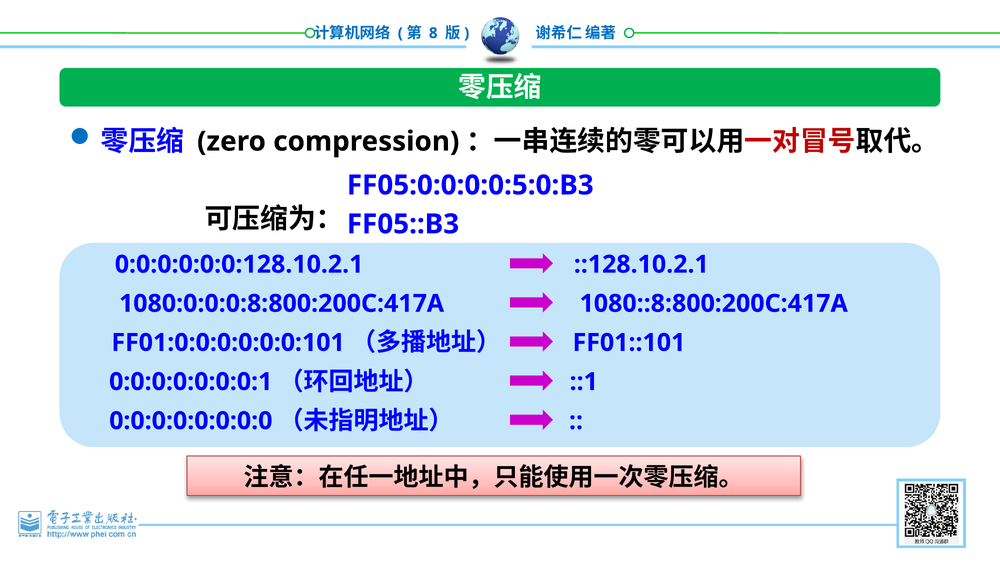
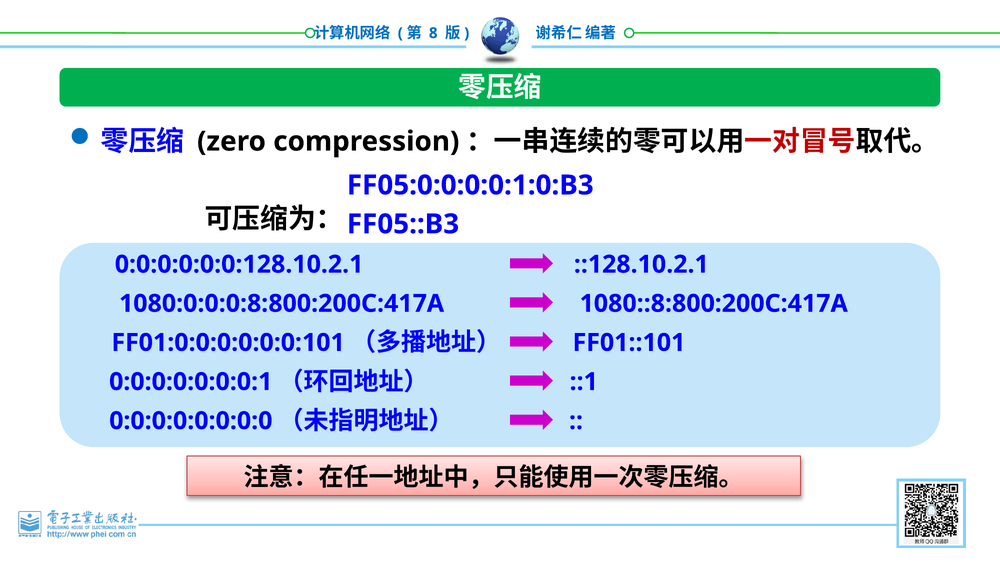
FF05:0:0:0:0:5:0:B3: FF05:0:0:0:0:5:0:B3 -> FF05:0:0:0:0:1:0:B3 (470, 185)
